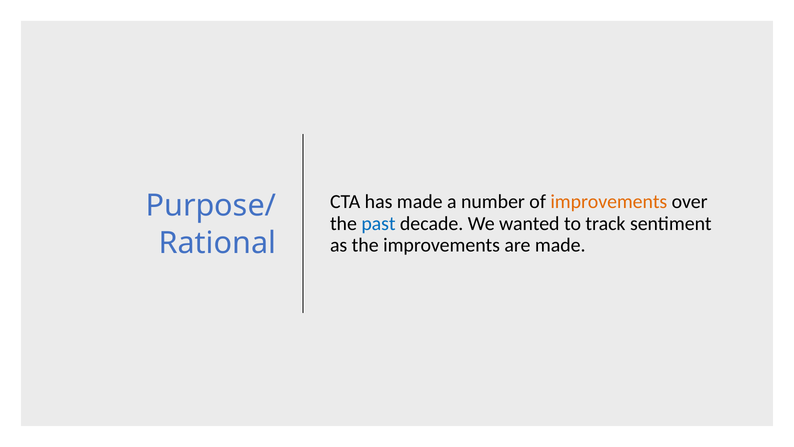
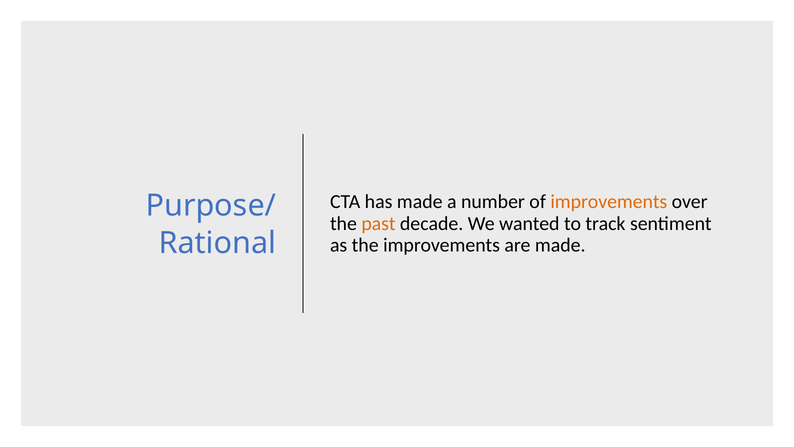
past colour: blue -> orange (378, 223)
